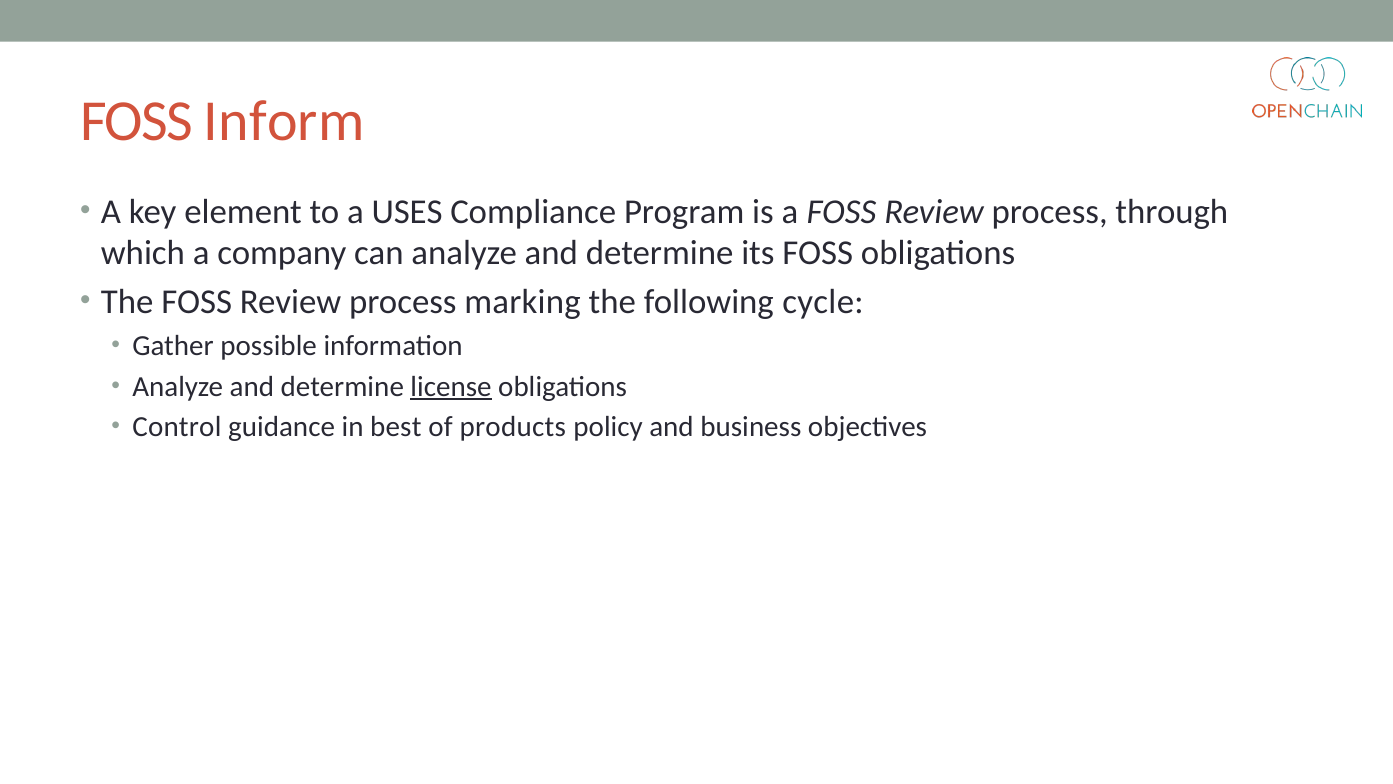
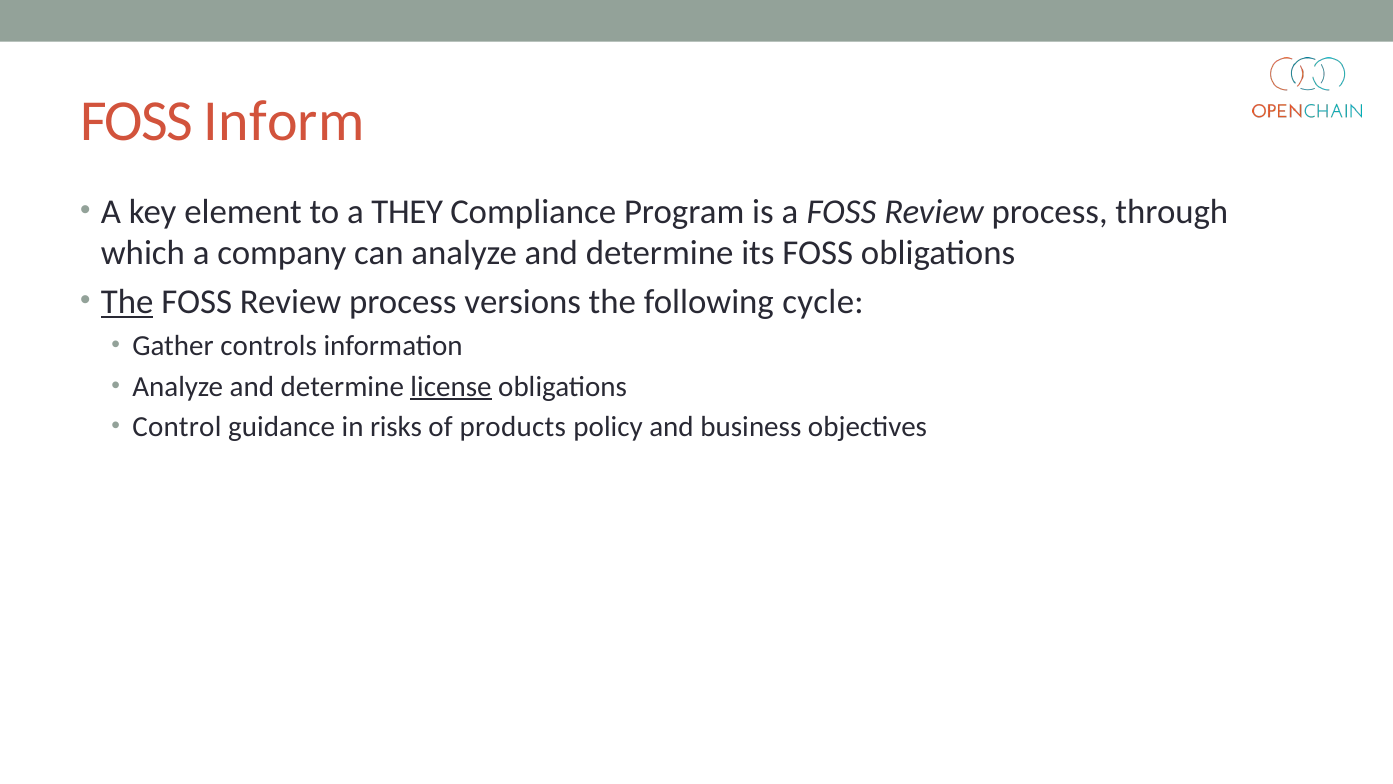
USES: USES -> THEY (407, 211)
The underline: none -> present (127, 302)
marking: marking -> versions (523, 302)
possible: possible -> controls (269, 346)
best: best -> risks (396, 427)
